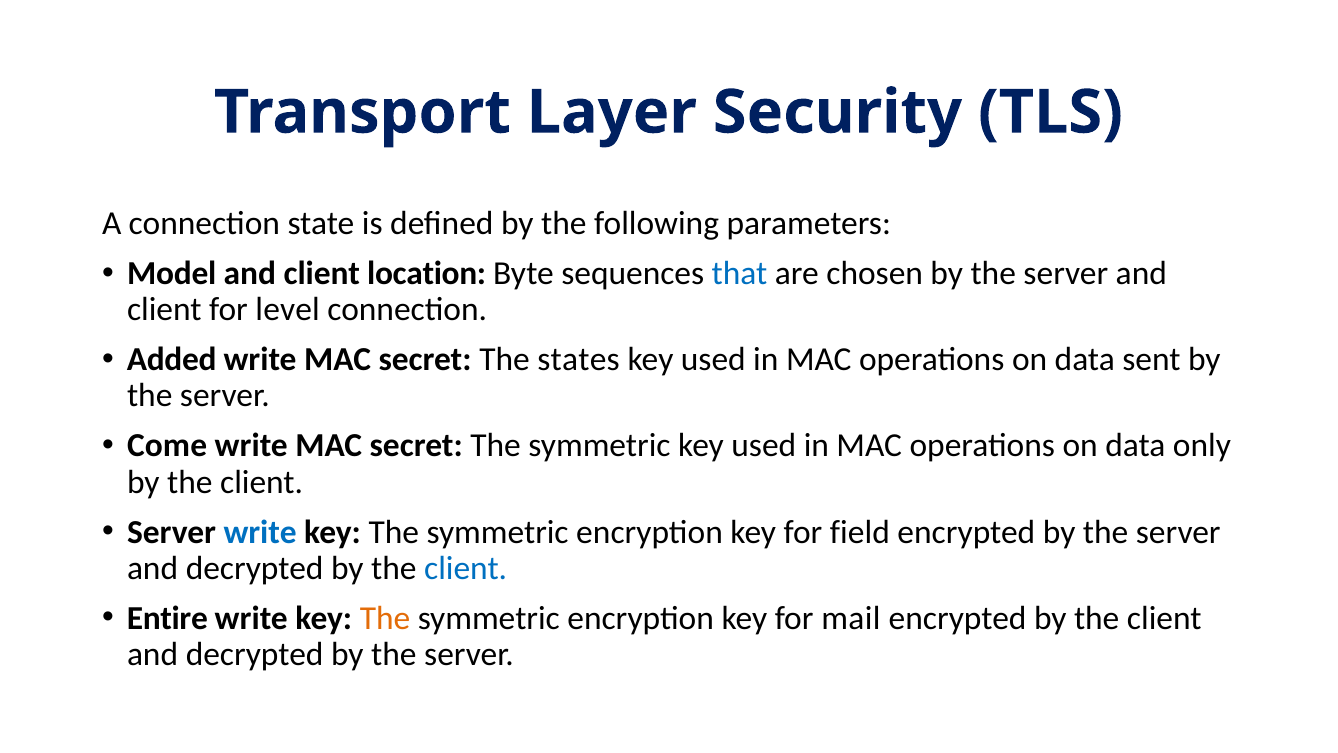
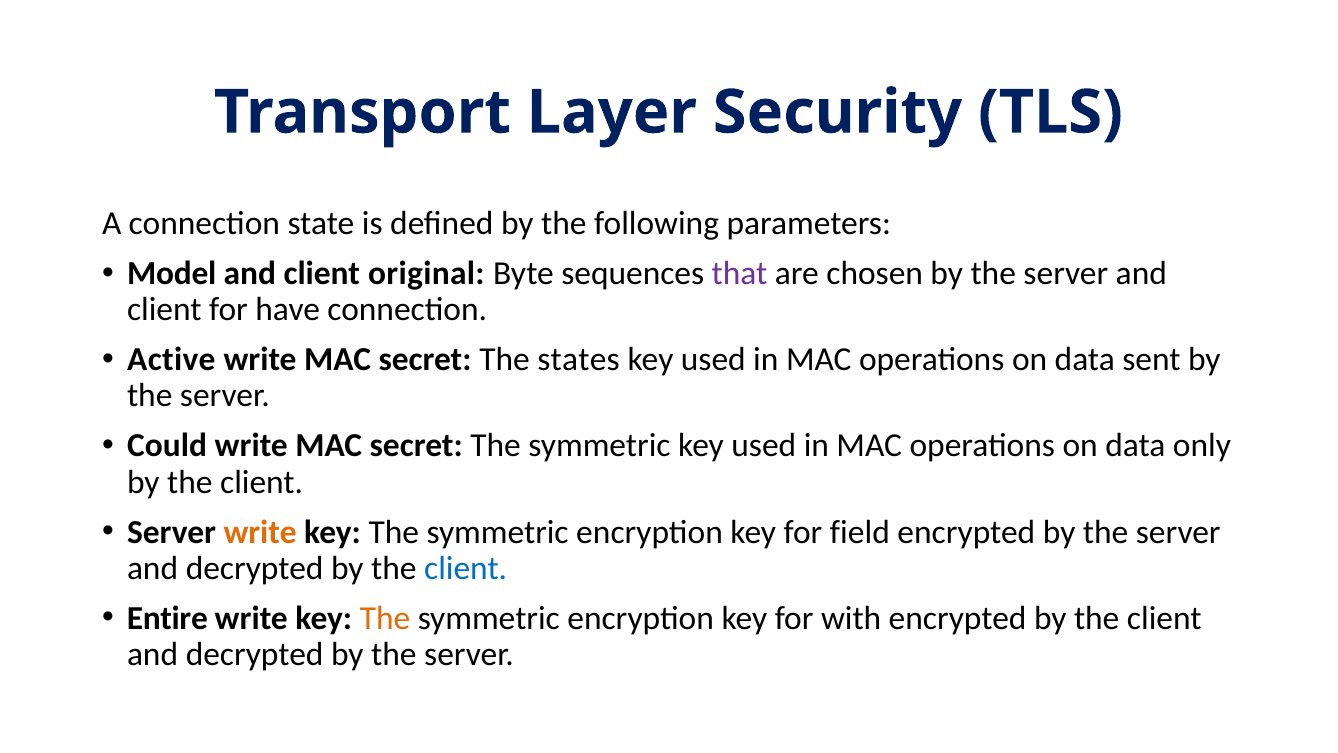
location: location -> original (426, 273)
that colour: blue -> purple (740, 273)
level: level -> have (288, 309)
Added: Added -> Active (171, 359)
Come: Come -> Could (167, 446)
write colour: blue -> orange (260, 532)
mail: mail -> with (851, 618)
